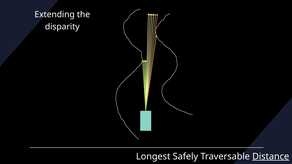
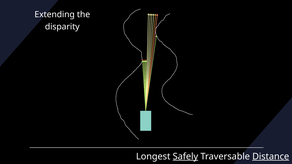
Safely underline: none -> present (185, 157)
